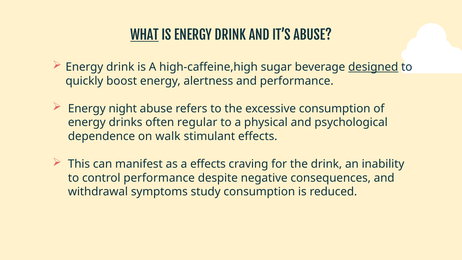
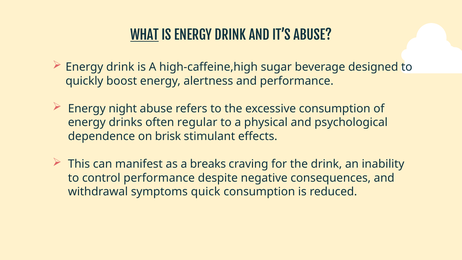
designed underline: present -> none (373, 67)
walk: walk -> brisk (168, 136)
a effects: effects -> breaks (208, 164)
study: study -> quick (206, 192)
